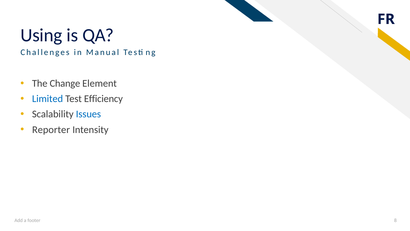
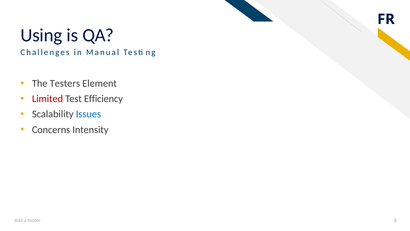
Change: Change -> Testers (65, 83)
Limited colour: blue -> red (48, 99)
Reporter: Reporter -> Concerns (51, 129)
